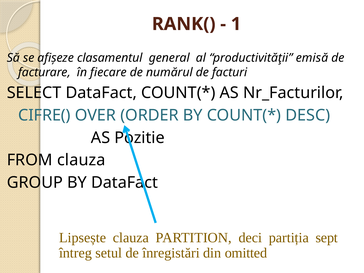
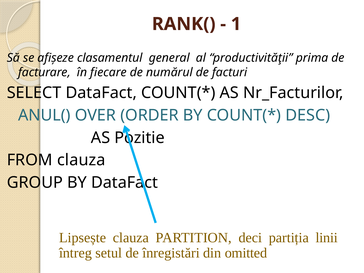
emisă: emisă -> prima (312, 58)
CIFRE(: CIFRE( -> ANUL( (44, 115)
sept: sept -> linii (327, 238)
